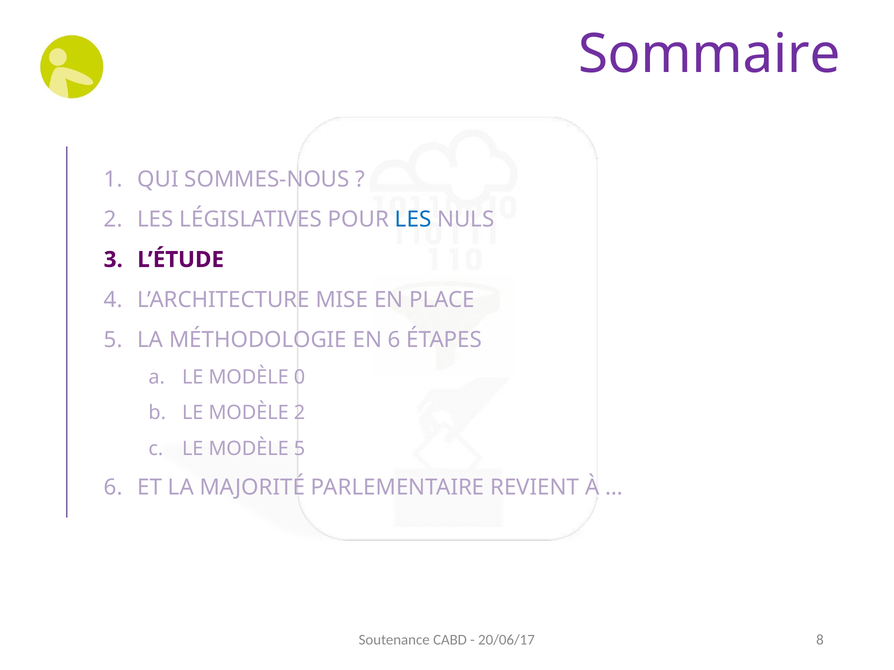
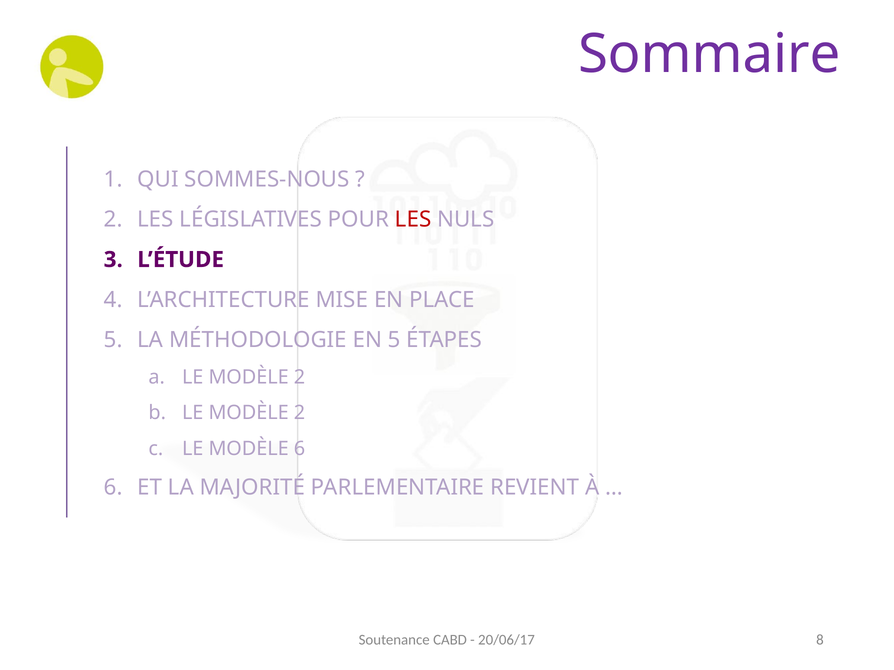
LES colour: blue -> red (413, 220)
EN 6: 6 -> 5 (394, 340)
0: 0 -> 2 (299, 377)
MODÈLE 5: 5 -> 6 (299, 449)
